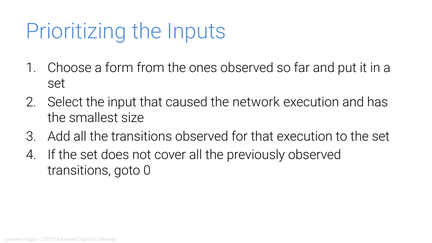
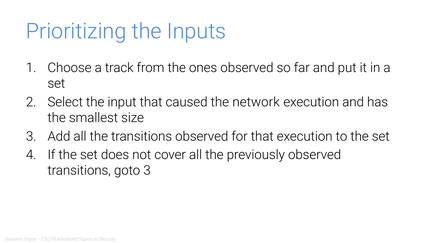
form: form -> track (119, 68)
goto 0: 0 -> 3 (147, 171)
